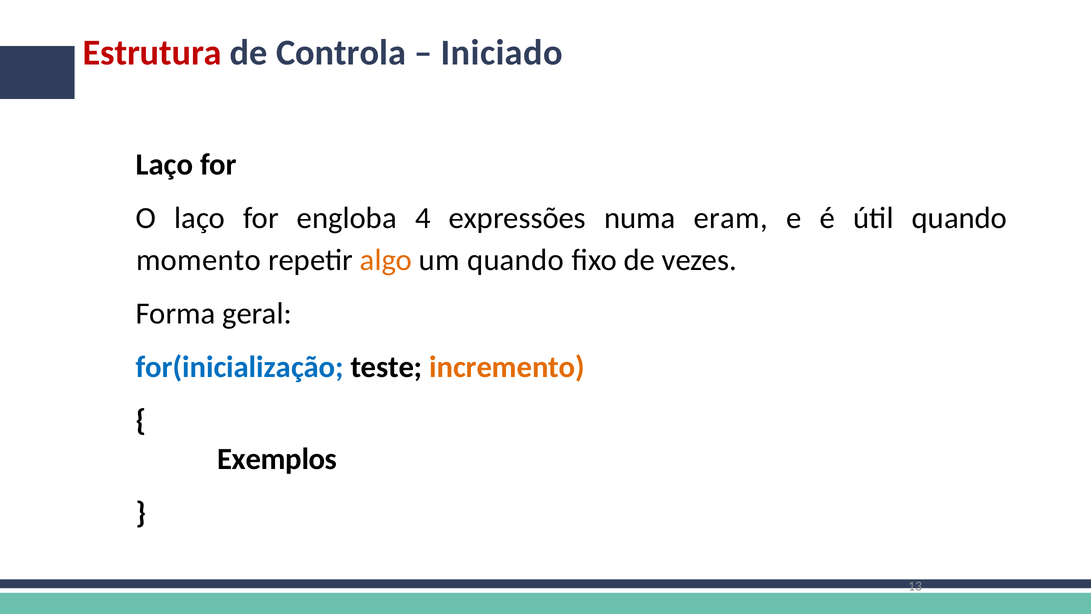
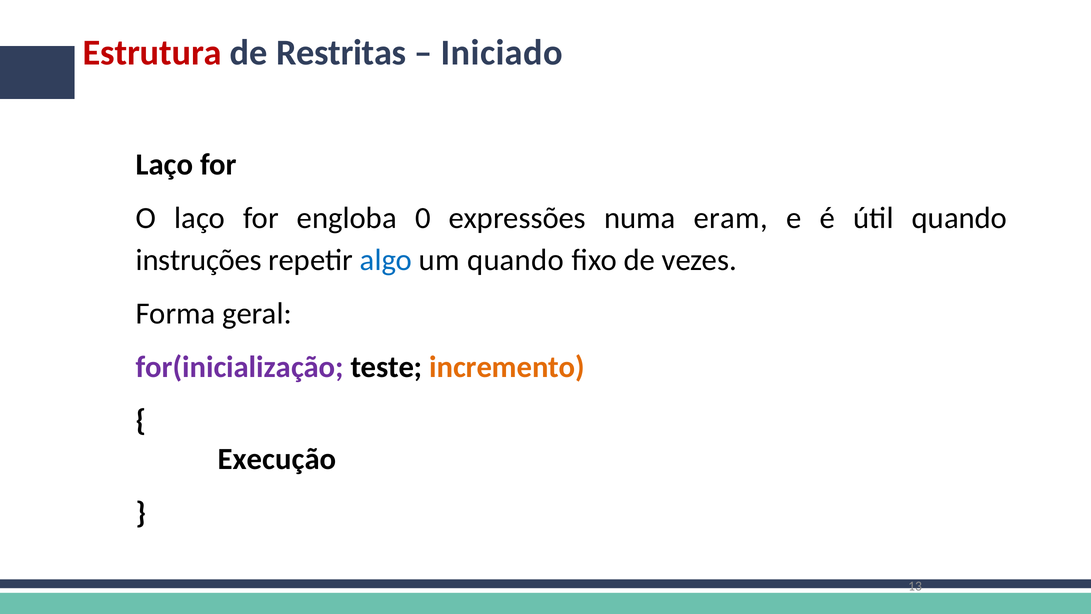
Controla: Controla -> Restritas (341, 53)
4: 4 -> 0 (423, 218)
momento: momento -> instruções (199, 260)
algo colour: orange -> blue (386, 260)
for(inicialização colour: blue -> purple (240, 367)
Exemplos: Exemplos -> Execução (277, 459)
